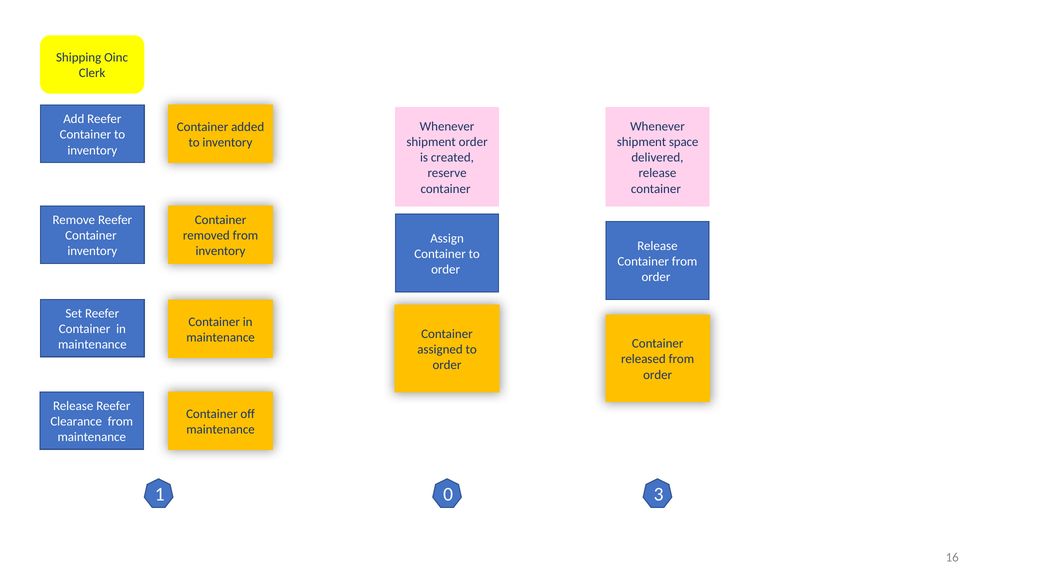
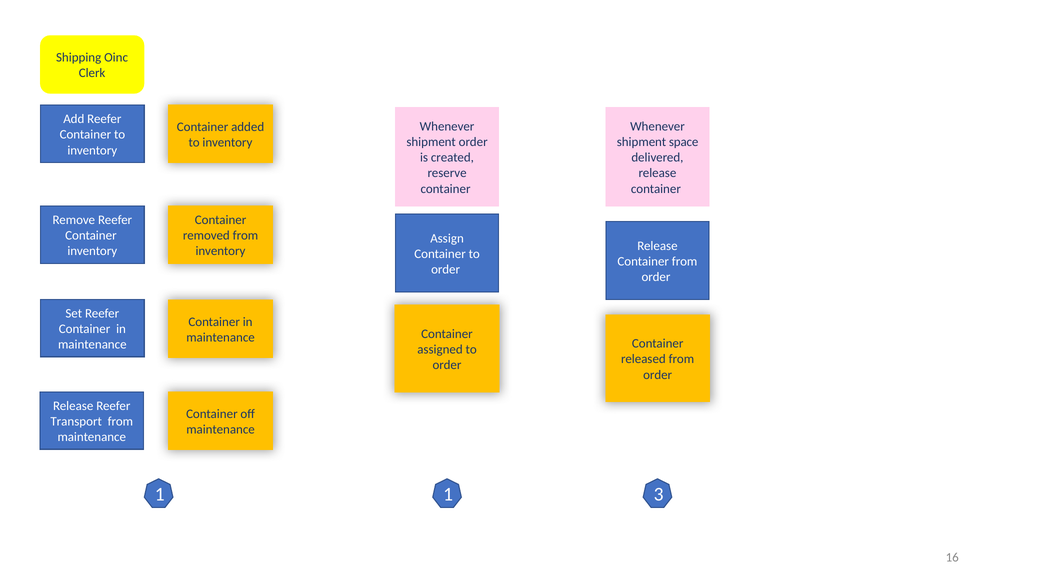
Clearance: Clearance -> Transport (76, 421)
1 0: 0 -> 1 (448, 494)
